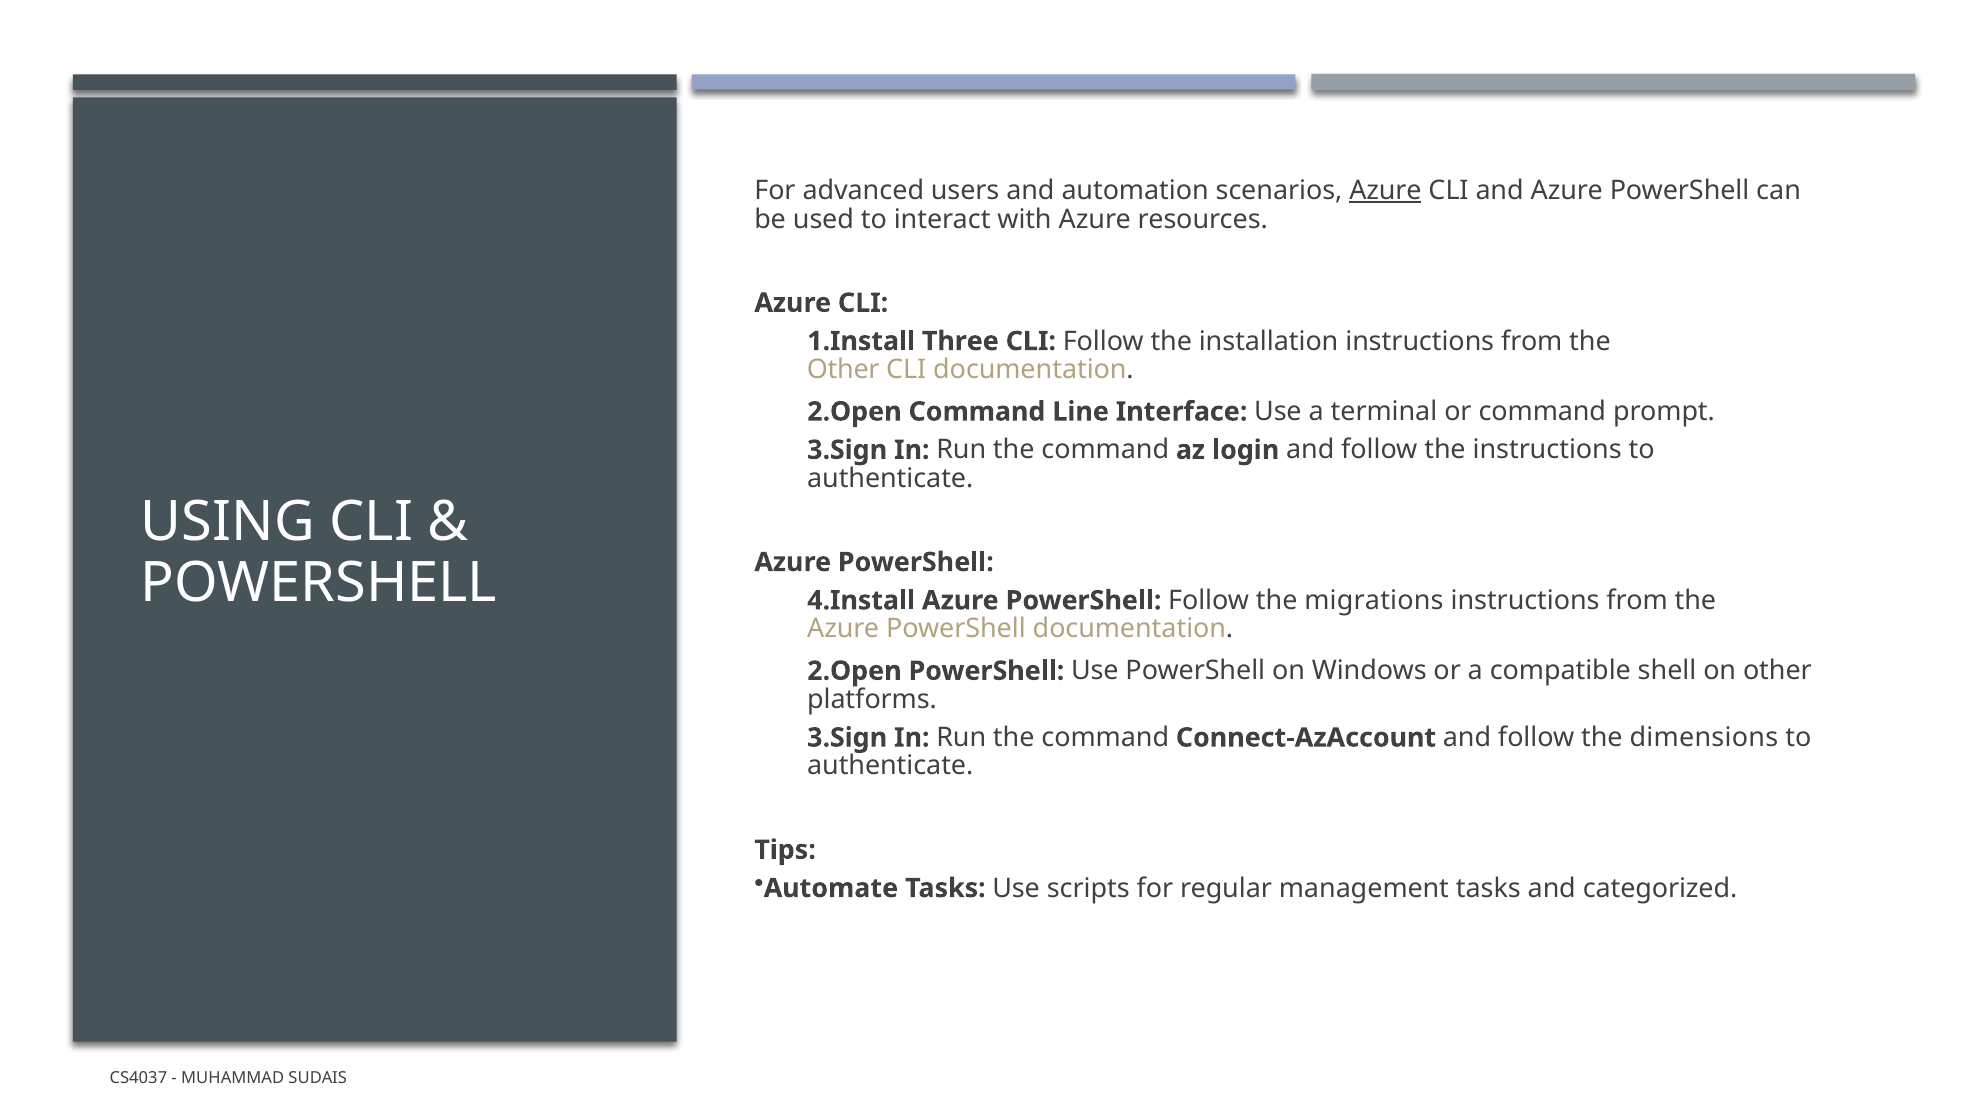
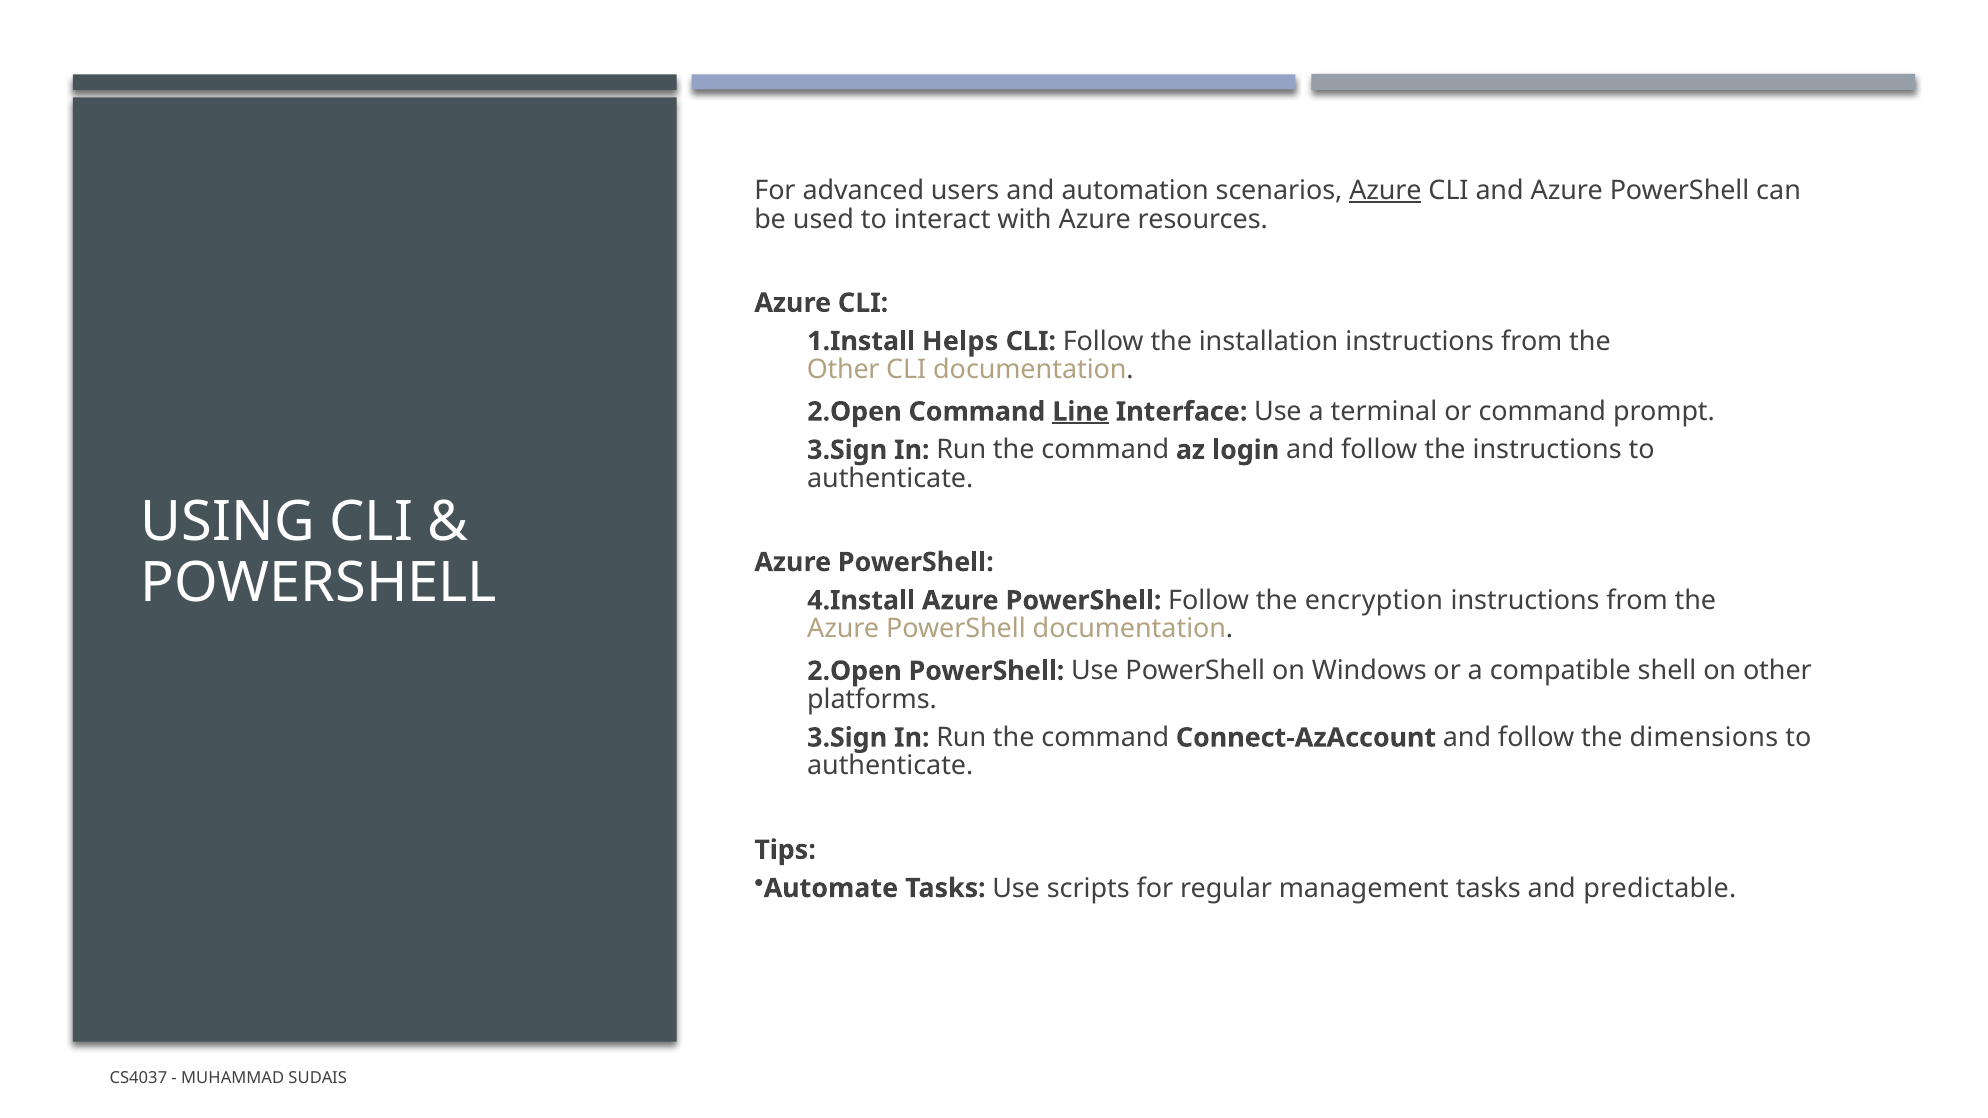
Three: Three -> Helps (960, 341)
Line underline: none -> present (1081, 412)
migrations: migrations -> encryption (1374, 601)
categorized: categorized -> predictable (1660, 888)
